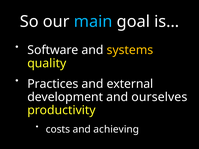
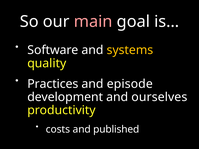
main colour: light blue -> pink (93, 22)
external: external -> episode (130, 84)
achieving: achieving -> published (116, 130)
